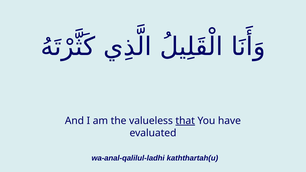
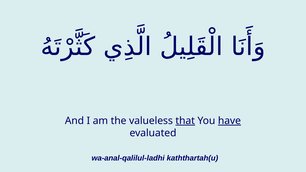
have underline: none -> present (229, 121)
